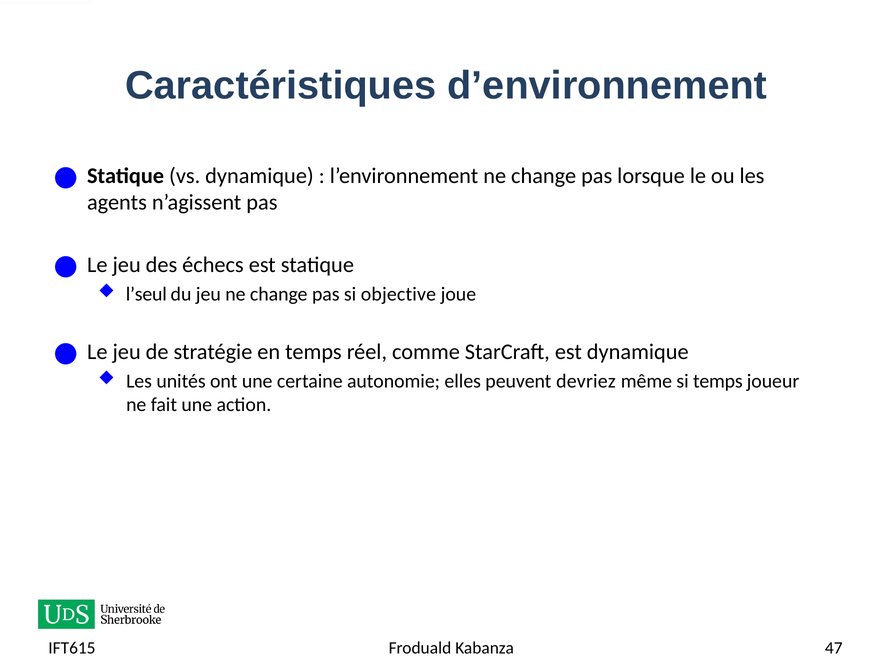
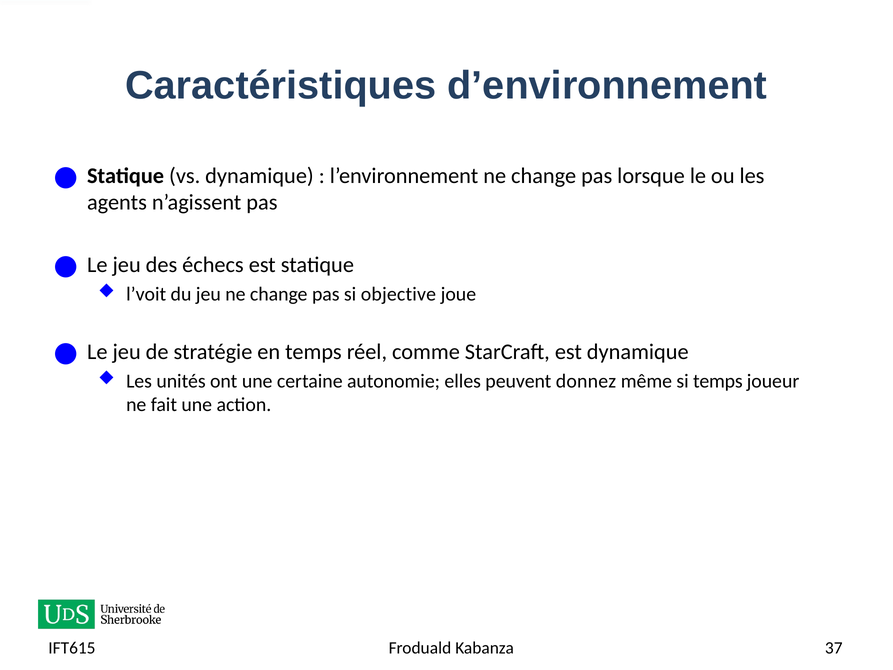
l’seul: l’seul -> l’voit (146, 294)
devriez: devriez -> donnez (586, 381)
47: 47 -> 37 (834, 648)
